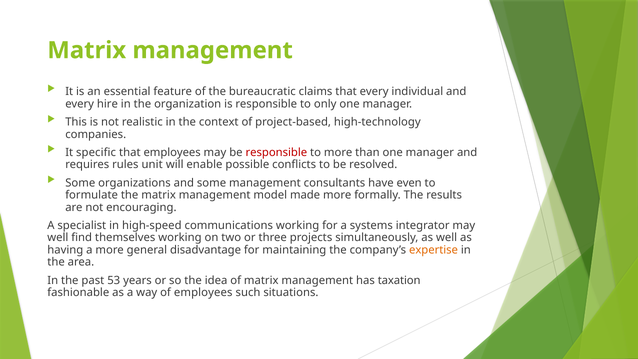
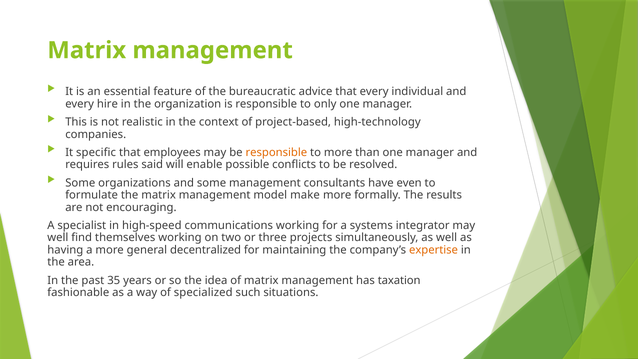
claims: claims -> advice (316, 92)
responsible colour: red -> orange (276, 152)
unit: unit -> said (152, 165)
made: made -> make (305, 195)
disadvantage: disadvantage -> decentralized (206, 250)
53: 53 -> 35 (114, 280)
of employees: employees -> specialized (203, 292)
